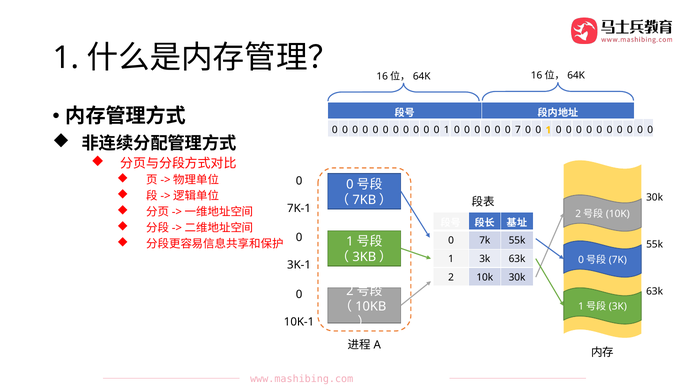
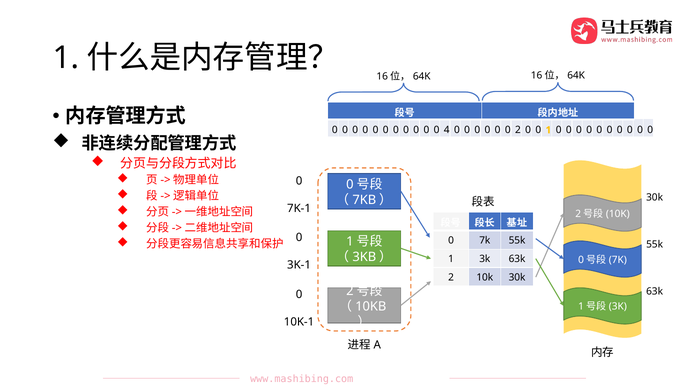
0 0 0 1: 1 -> 4 (447, 130)
0 7: 7 -> 2 (518, 130)
